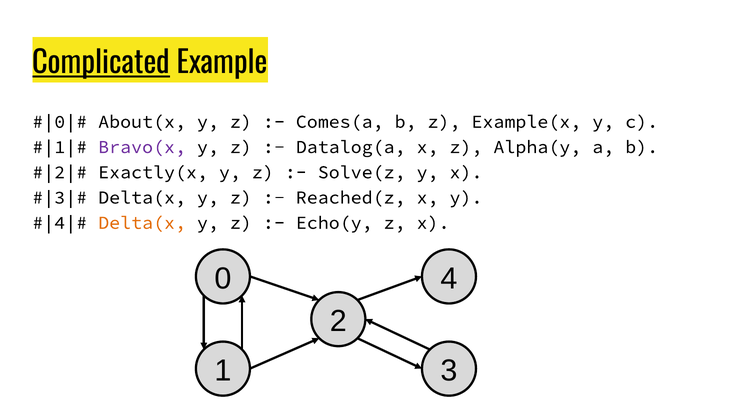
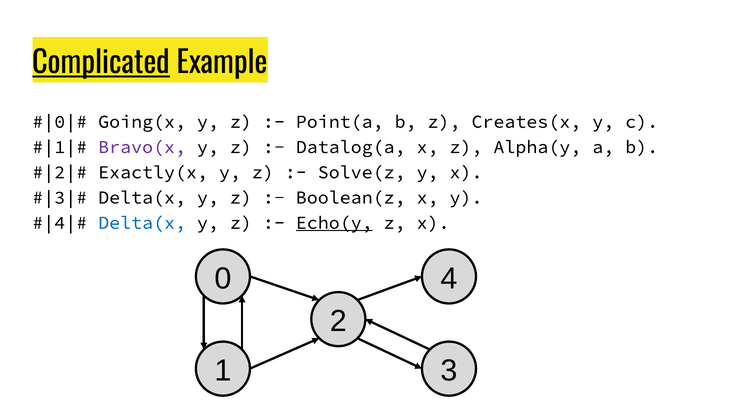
About(x: About(x -> Going(x (142, 122)
Comes(a: Comes(a -> Point(a (340, 122)
Example(x: Example(x -> Creates(x (526, 122)
Reached(z: Reached(z -> Boolean(z (351, 197)
Delta(x colour: orange -> blue (142, 223)
Echo(y underline: none -> present (334, 223)
